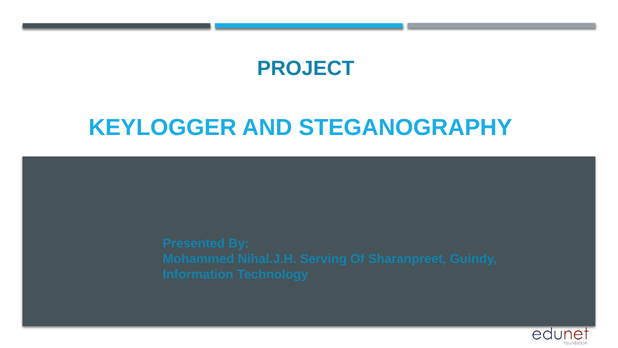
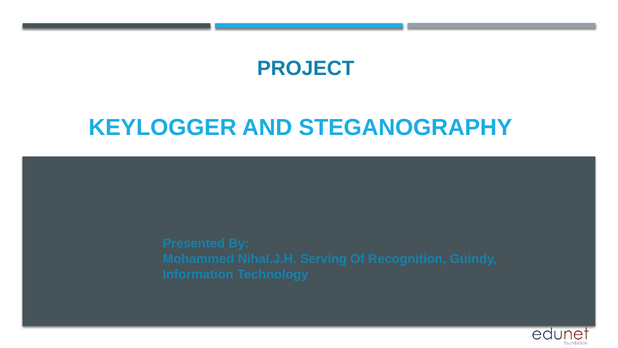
Sharanpreet: Sharanpreet -> Recognition (407, 259)
